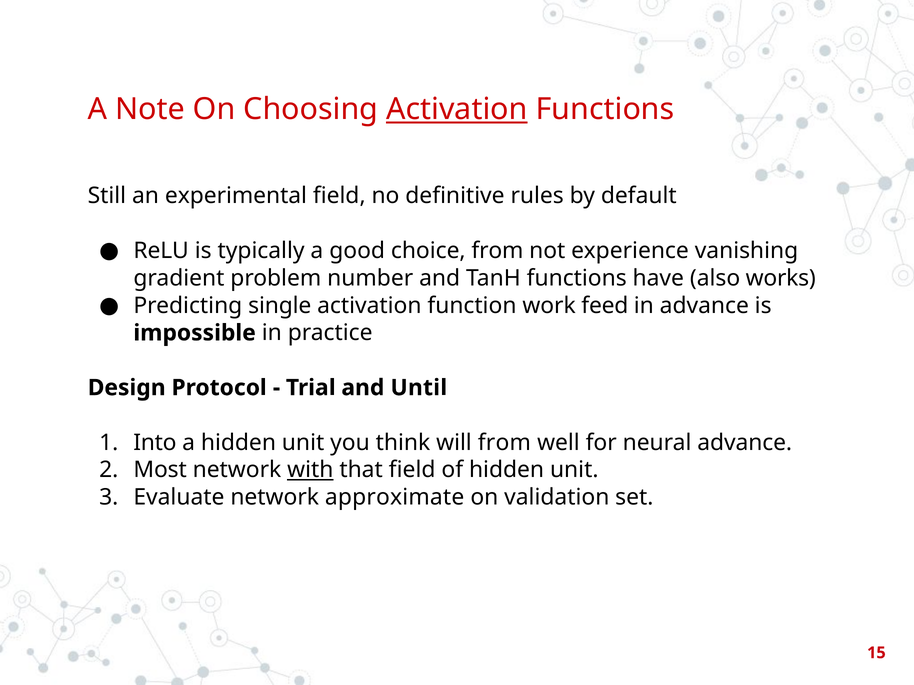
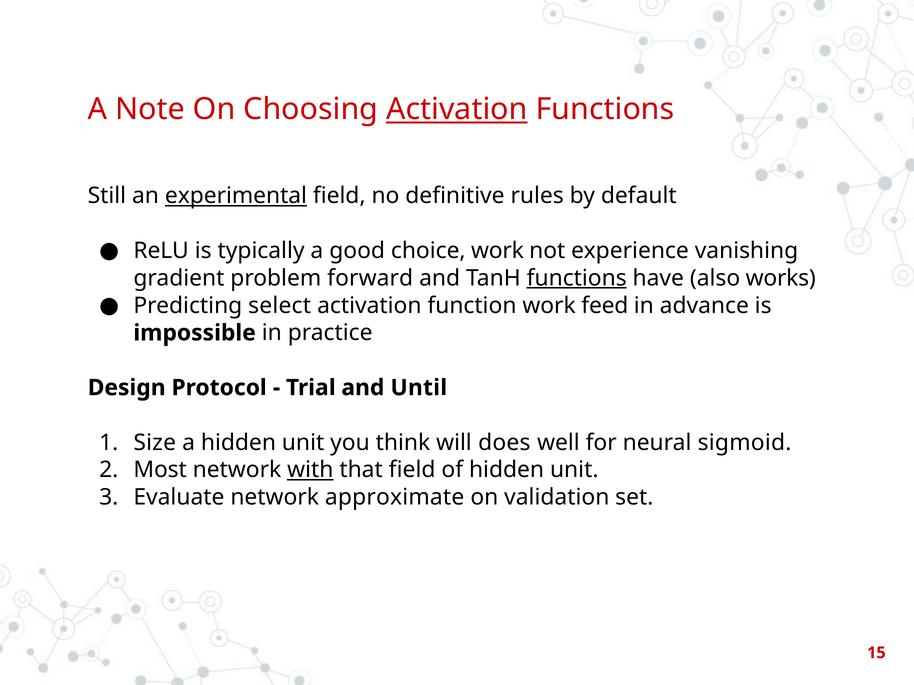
experimental underline: none -> present (236, 196)
choice from: from -> work (497, 251)
number: number -> forward (370, 278)
functions underline: none -> present (577, 278)
single: single -> select (280, 306)
Into: Into -> Size (155, 443)
will from: from -> does (504, 443)
neural advance: advance -> sigmoid (745, 443)
